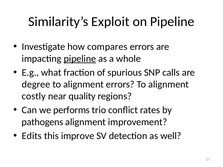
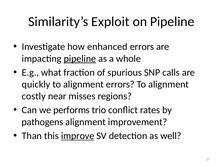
compares: compares -> enhanced (107, 47)
degree: degree -> quickly (36, 84)
quality: quality -> misses (82, 96)
Edits: Edits -> Than (32, 136)
improve underline: none -> present (78, 136)
